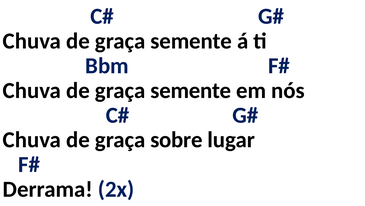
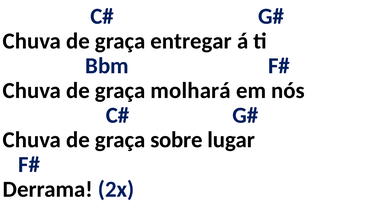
semente: semente -> entregar (191, 41)
semente: semente -> molhará (191, 90)
